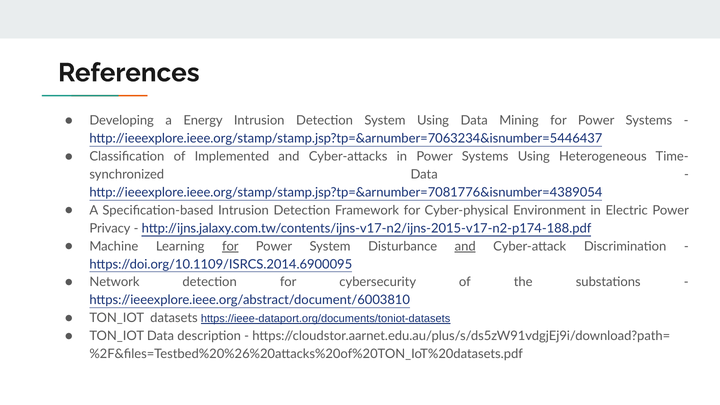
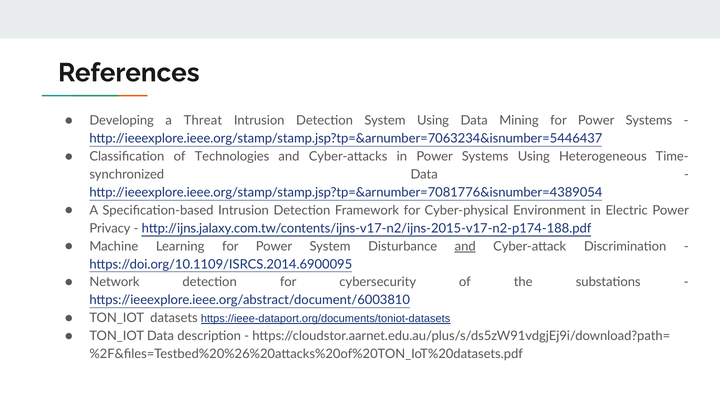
Energy: Energy -> Threat (203, 121)
Implemented: Implemented -> Technologies (232, 157)
for underline: present -> none (230, 246)
